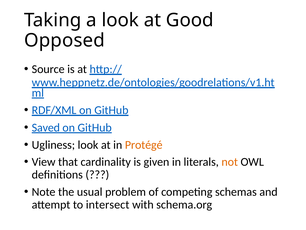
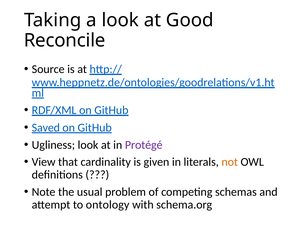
Opposed: Opposed -> Reconcile (65, 40)
Protégé colour: orange -> purple (144, 145)
intersect: intersect -> ontology (108, 204)
